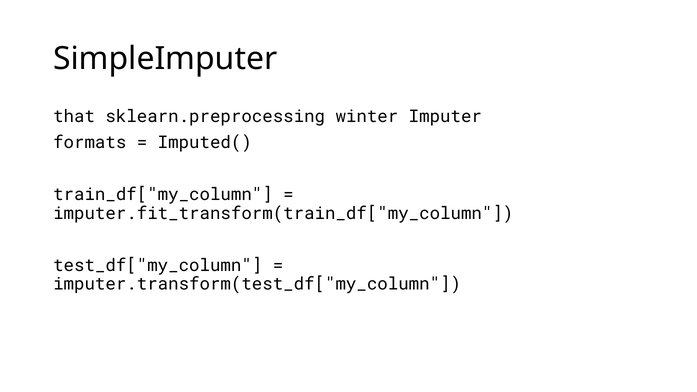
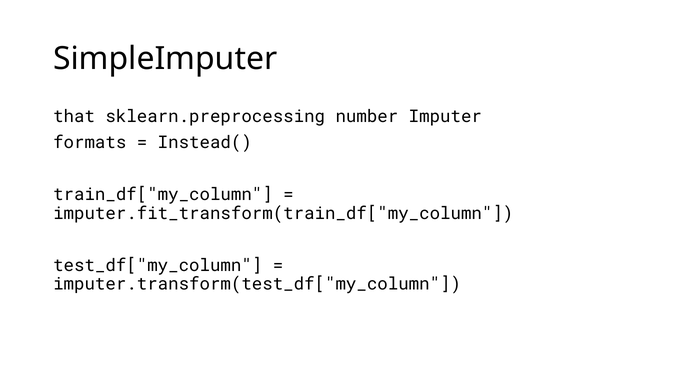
winter: winter -> number (367, 116)
Imputed(: Imputed( -> Instead( (205, 142)
